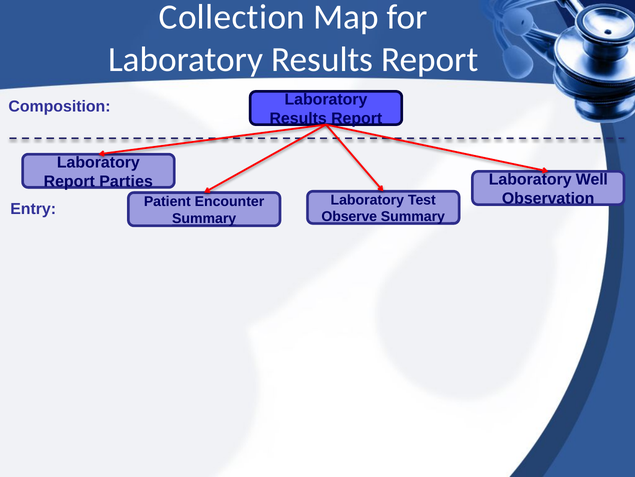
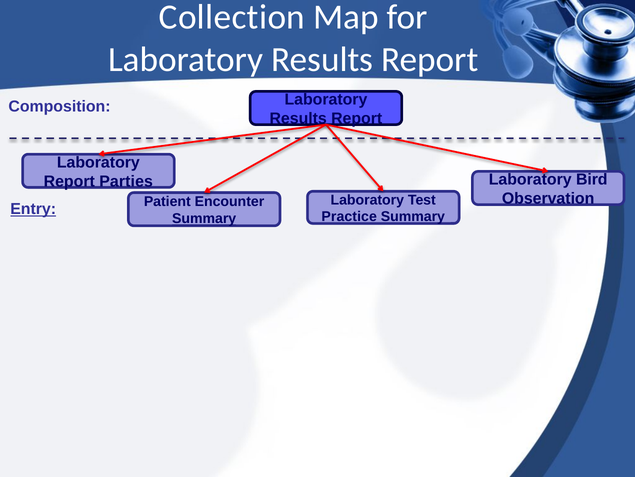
Well: Well -> Bird (592, 179)
Entry underline: none -> present (33, 209)
Observe: Observe -> Practice (349, 216)
